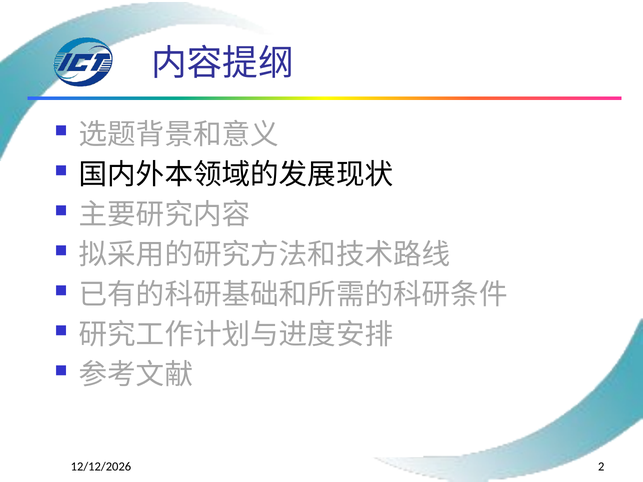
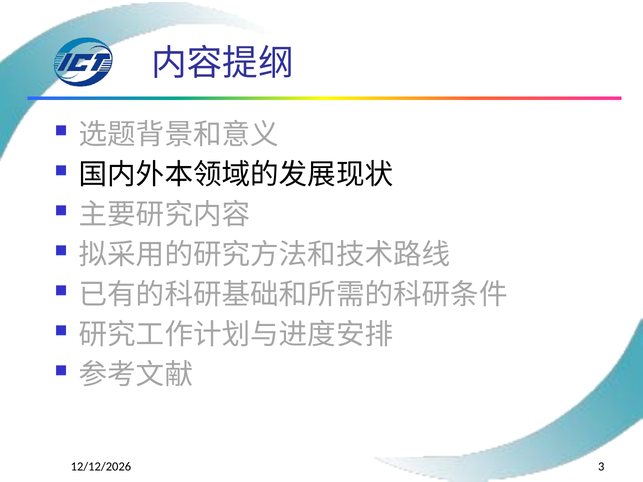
2: 2 -> 3 (601, 467)
